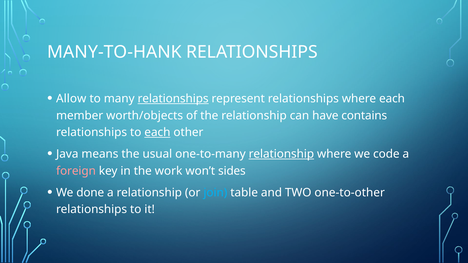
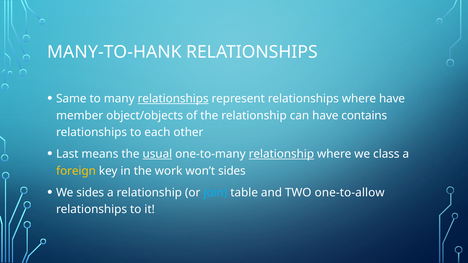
Allow: Allow -> Same (71, 99)
where each: each -> have (392, 99)
worth/objects: worth/objects -> object/objects (145, 116)
each underline: present -> none (157, 132)
Java: Java -> Last (67, 154)
usual underline: none -> present (157, 154)
code: code -> class (386, 154)
foreign colour: pink -> yellow (76, 171)
We done: done -> sides (90, 193)
one-to-other: one-to-other -> one-to-allow (350, 193)
